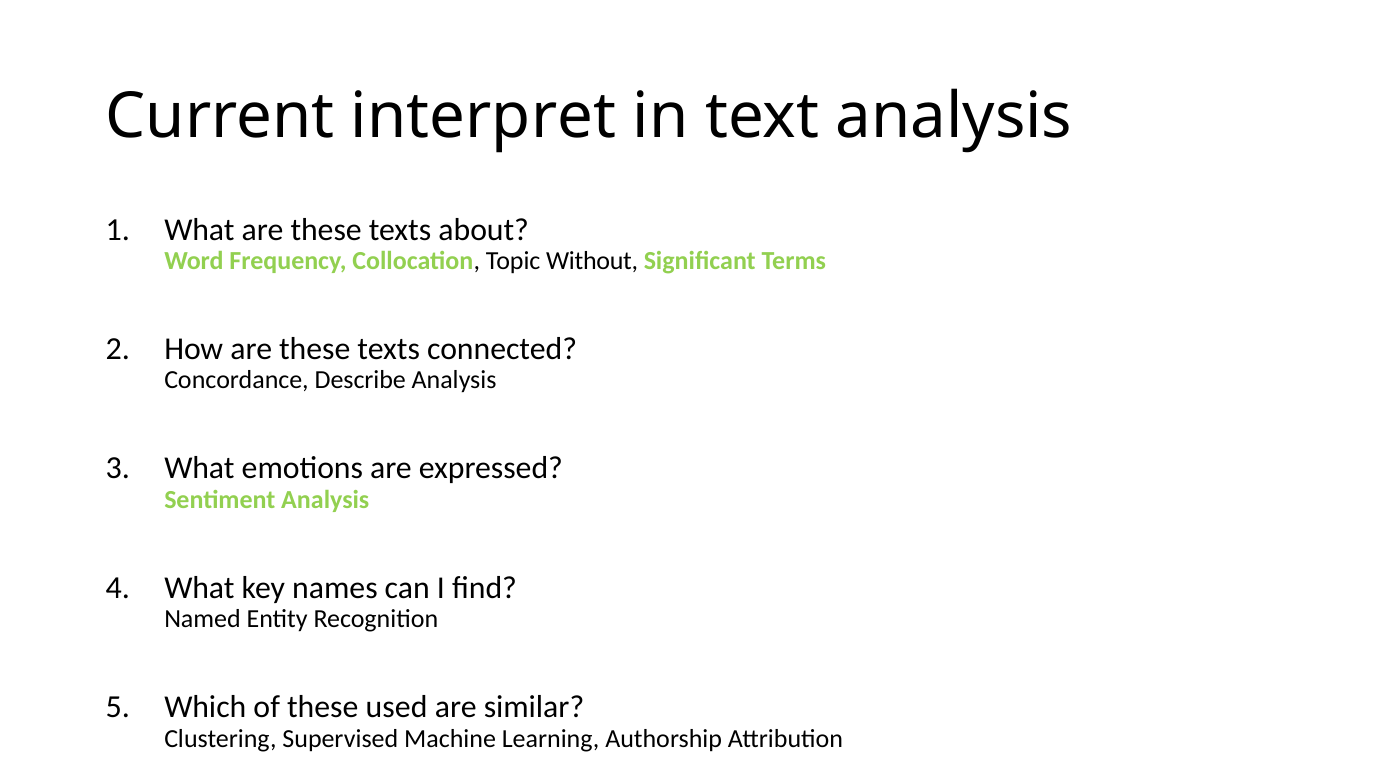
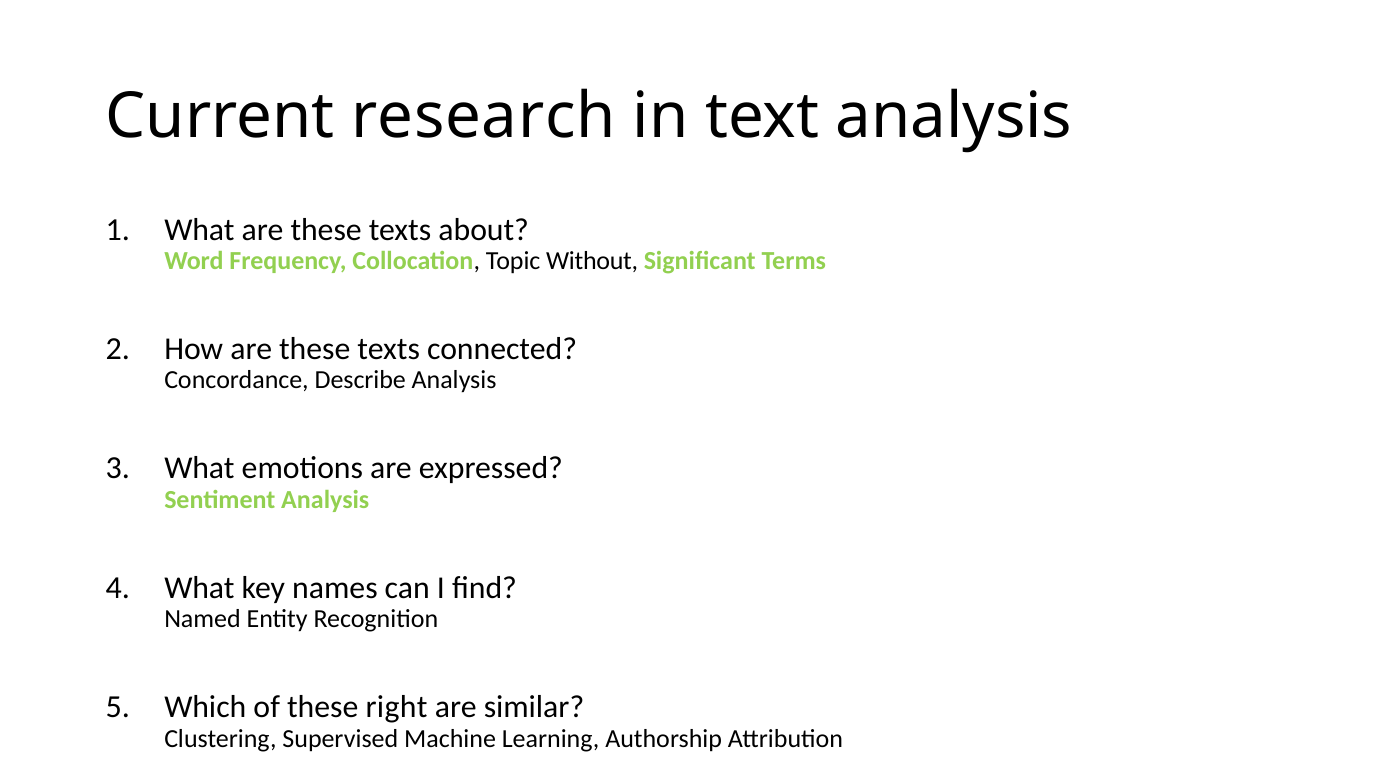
interpret: interpret -> research (483, 117)
used: used -> right (397, 707)
